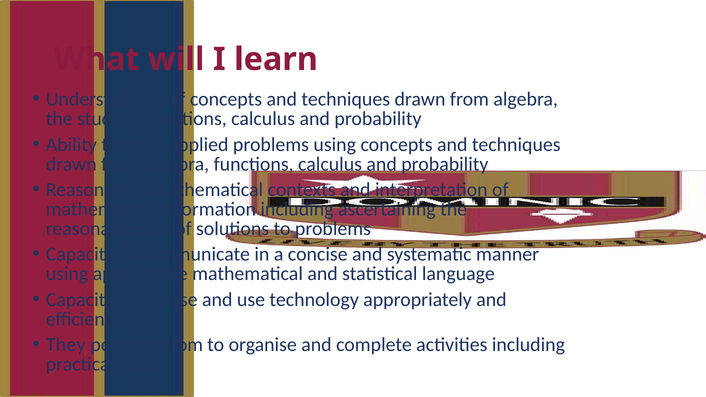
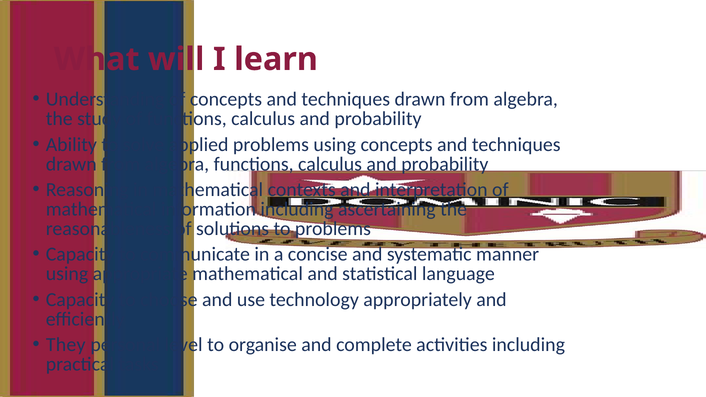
personal from: from -> level (184, 345)
